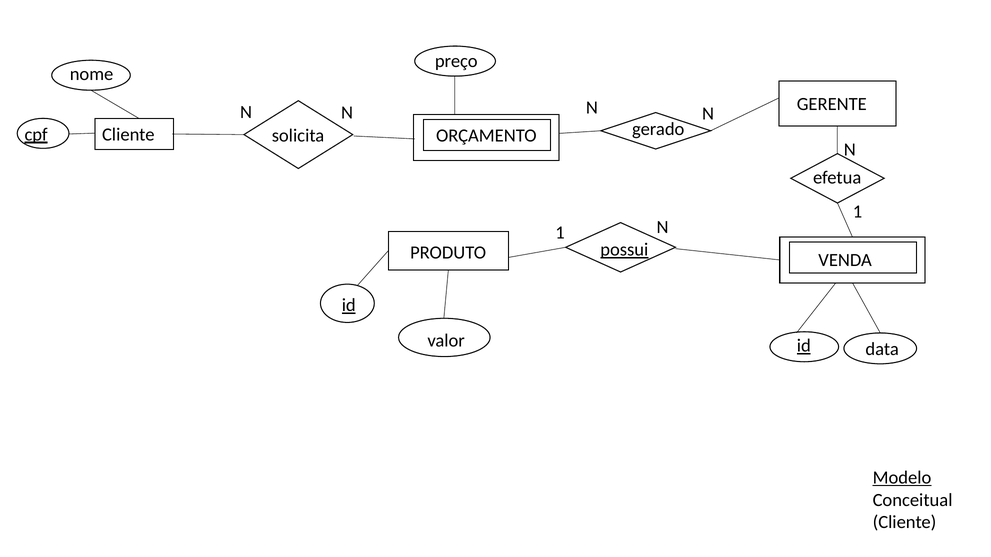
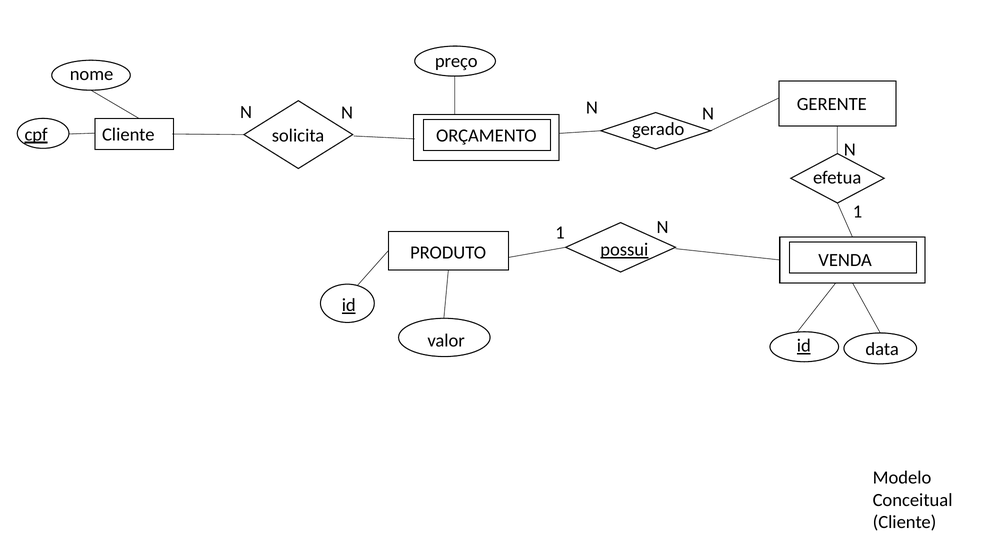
Modelo underline: present -> none (902, 478)
